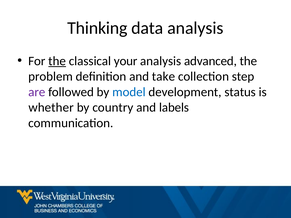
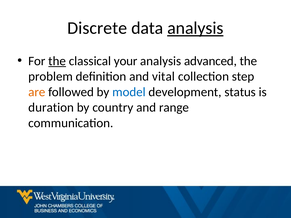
Thinking: Thinking -> Discrete (97, 28)
analysis underline: none -> present (195, 28)
take: take -> vital (164, 77)
are colour: purple -> orange (37, 92)
whether: whether -> duration (51, 108)
labels: labels -> range (174, 108)
